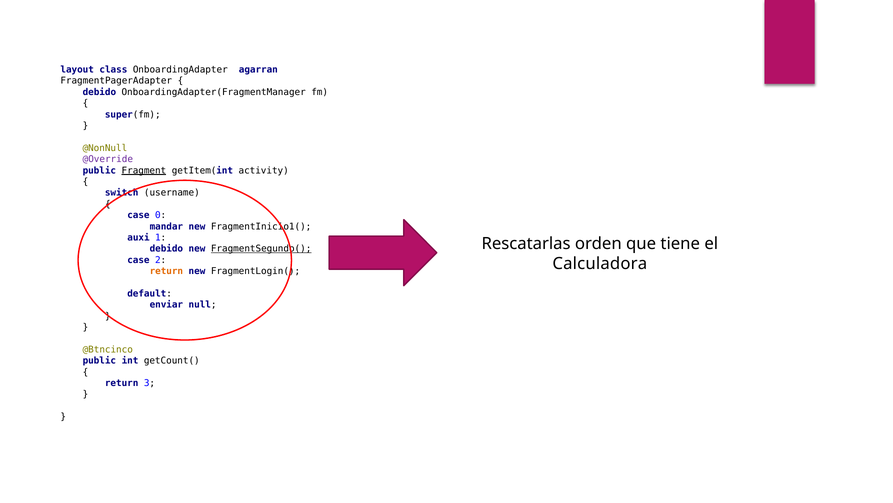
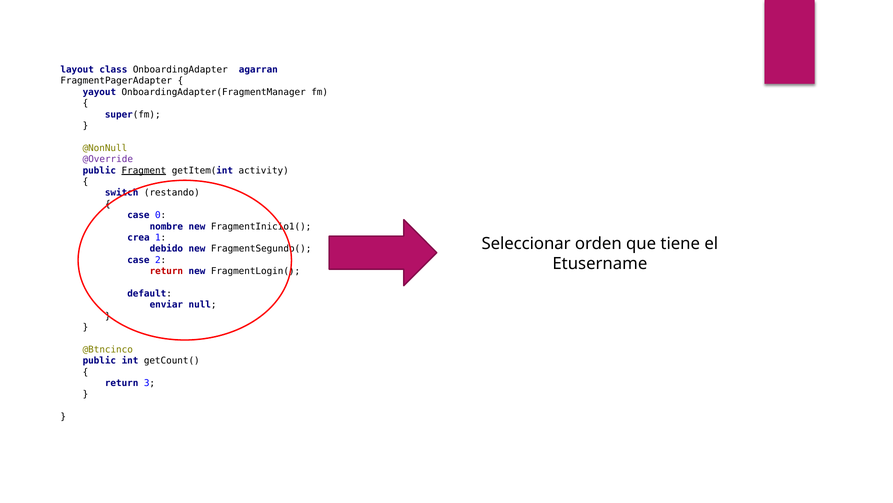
debido: debido -> yayout (99, 92)
username: username -> restando (172, 193)
mandar: mandar -> nombre (166, 226)
auxi: auxi -> crea (138, 237)
Rescatarlas: Rescatarlas -> Seleccionar (526, 243)
FragmentSegundo( underline: present -> none (261, 249)
Calculadora: Calculadora -> Etusername (600, 263)
return colour: orange -> red (166, 271)
